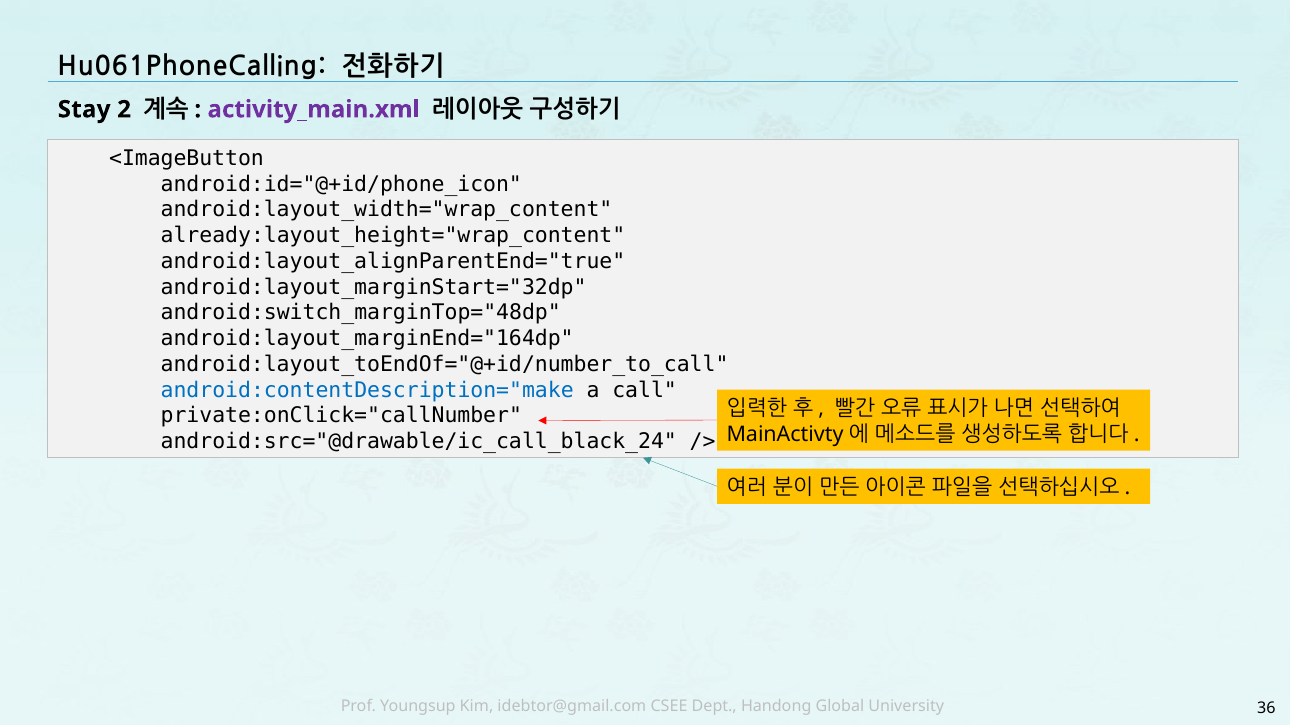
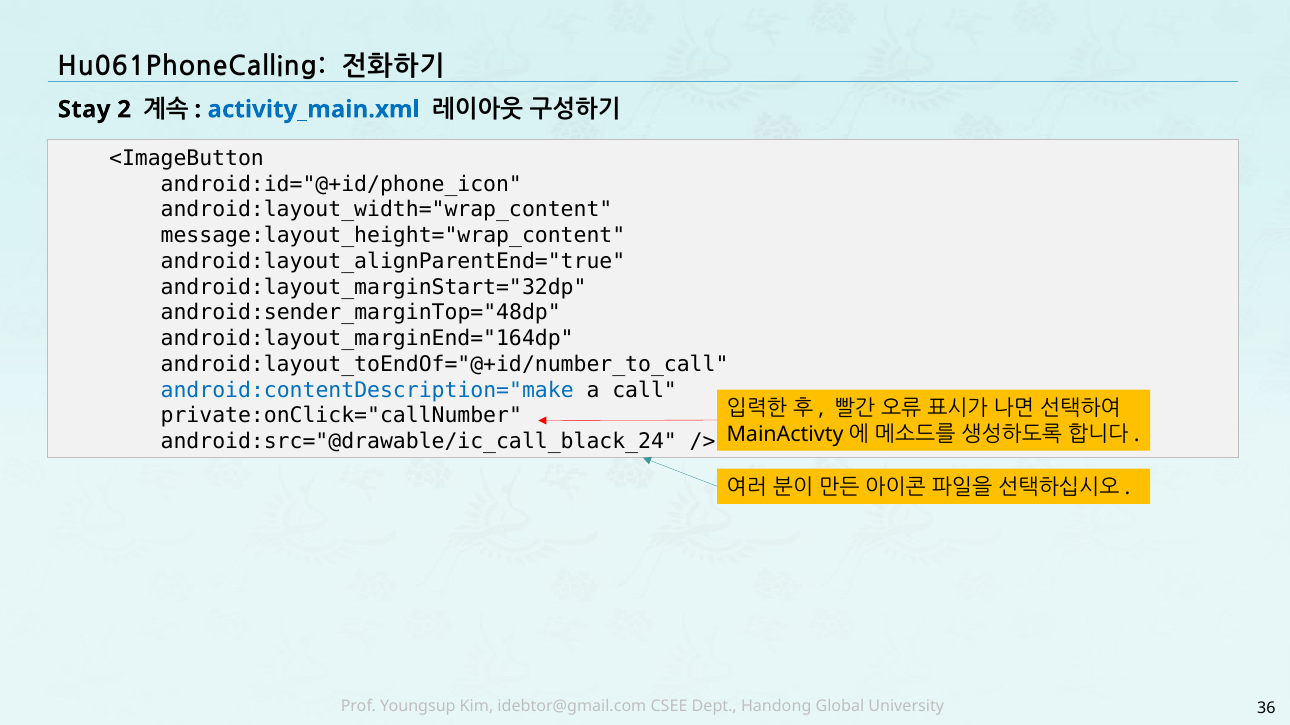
activity_main.xml colour: purple -> blue (314, 109)
already:layout_height="wrap_content: already:layout_height="wrap_content -> message:layout_height="wrap_content (393, 236)
android:switch_marginTop="48dp: android:switch_marginTop="48dp -> android:sender_marginTop="48dp (361, 313)
